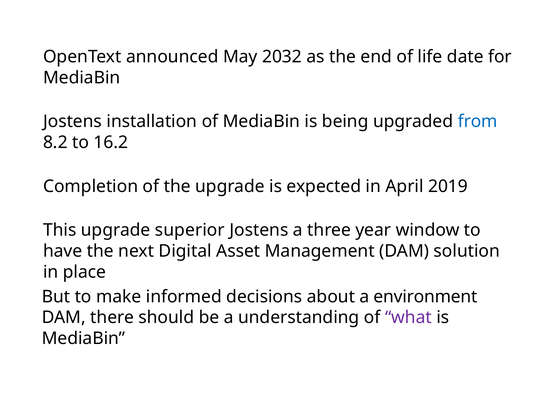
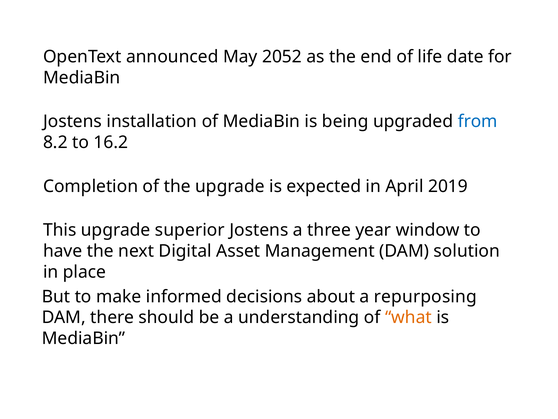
2032: 2032 -> 2052 (282, 57)
environment: environment -> repurposing (425, 296)
what colour: purple -> orange (408, 317)
